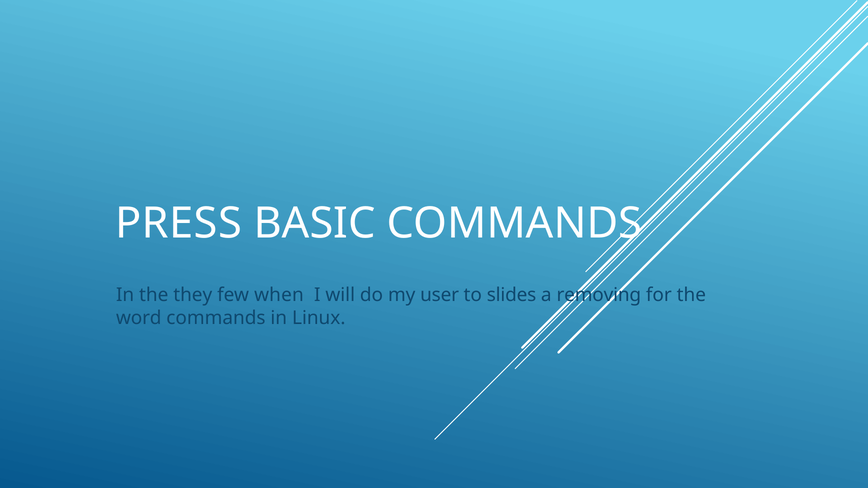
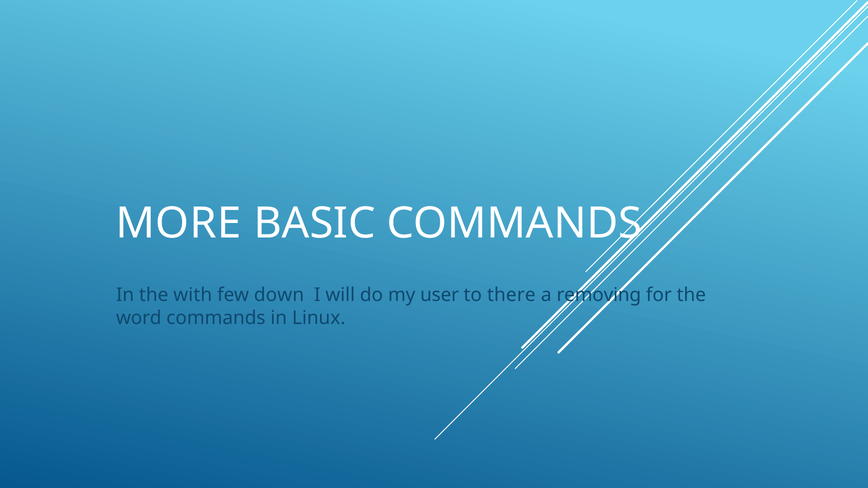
PRESS: PRESS -> MORE (179, 224)
they: they -> with (193, 295)
when: when -> down (279, 295)
slides: slides -> there (511, 295)
